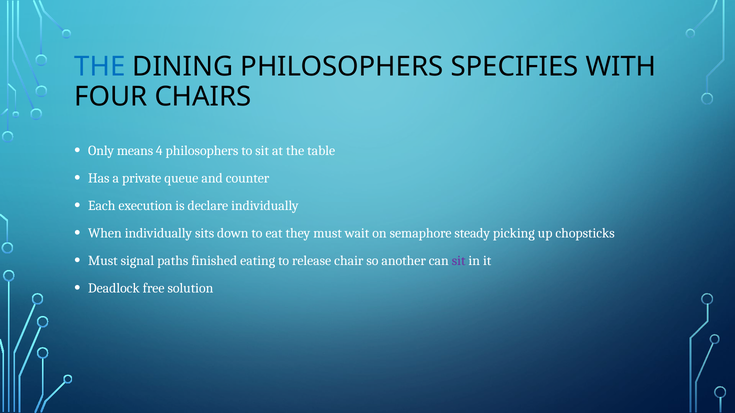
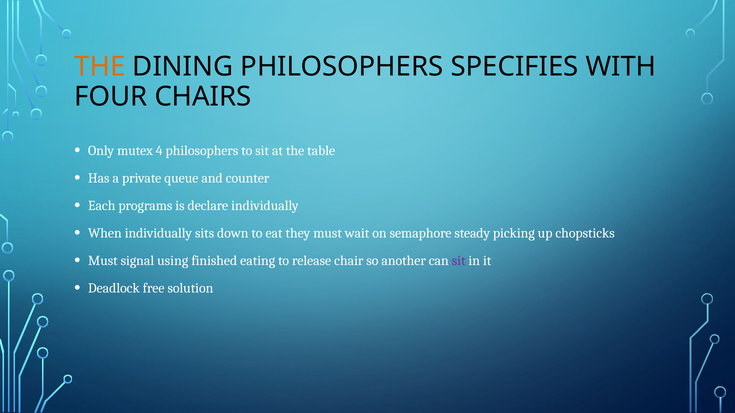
THE colour: blue -> orange (100, 67)
means: means -> mutex (135, 151)
execution: execution -> programs (145, 206)
paths: paths -> using (173, 261)
